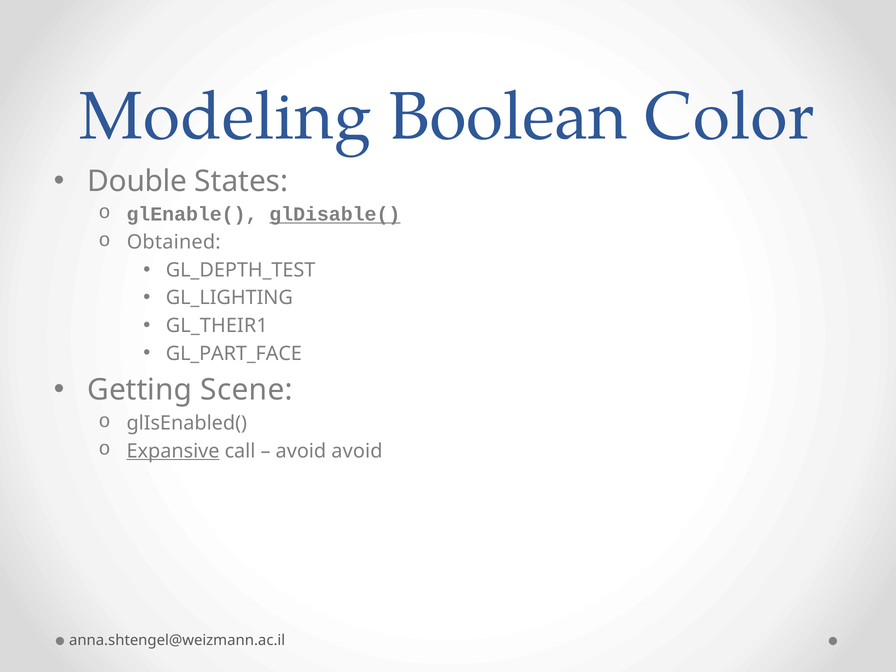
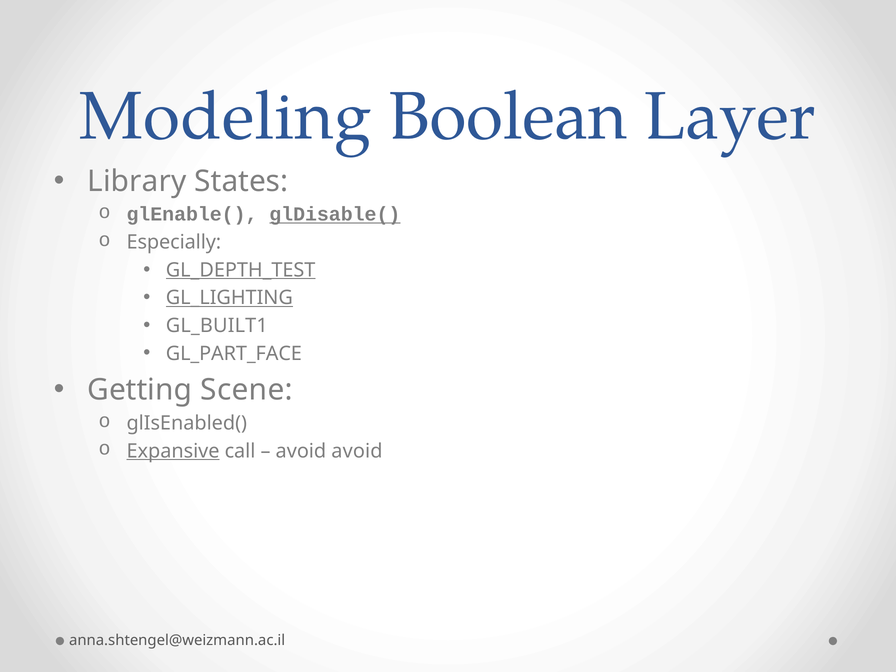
Color: Color -> Layer (730, 117)
Double: Double -> Library (137, 181)
Obtained: Obtained -> Especially (174, 242)
GL_DEPTH_TEST underline: none -> present (241, 270)
GL_LIGHTING underline: none -> present (229, 298)
GL_THEIR1: GL_THEIR1 -> GL_BUILT1 (217, 326)
